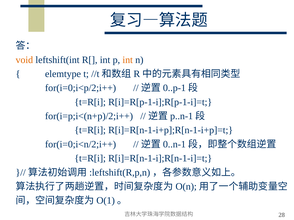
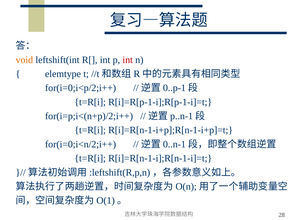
int colour: orange -> red (128, 60)
